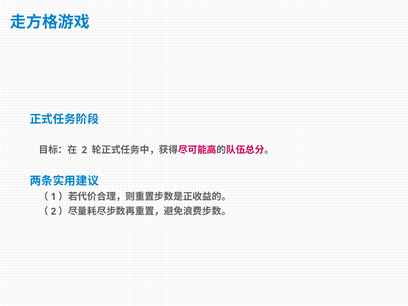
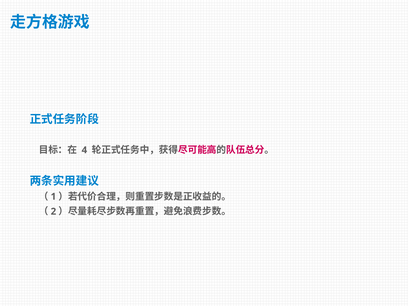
2: 2 -> 4 (84, 150)
